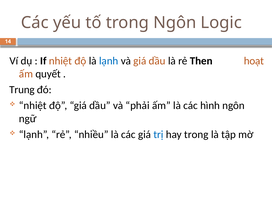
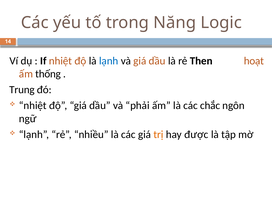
trong Ngôn: Ngôn -> Năng (175, 23)
quyết: quyết -> thống (48, 74)
hình: hình -> chắc (210, 106)
trị colour: blue -> orange (158, 134)
hay trong: trong -> được (196, 134)
